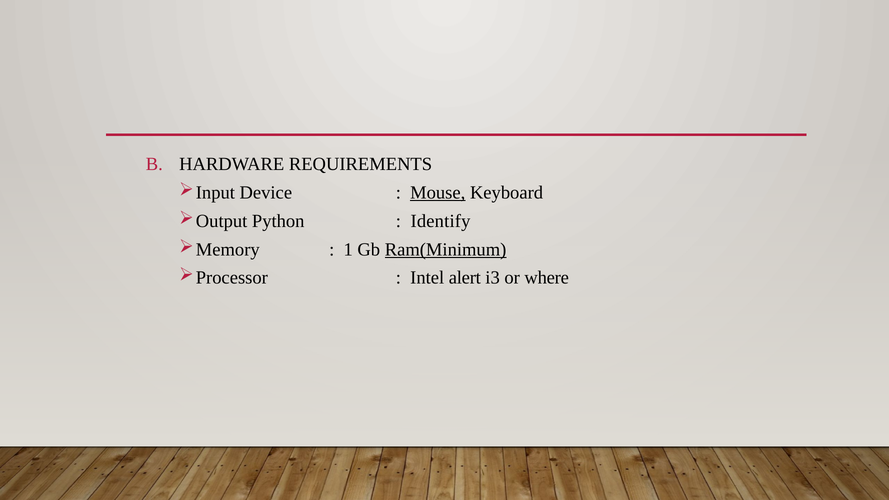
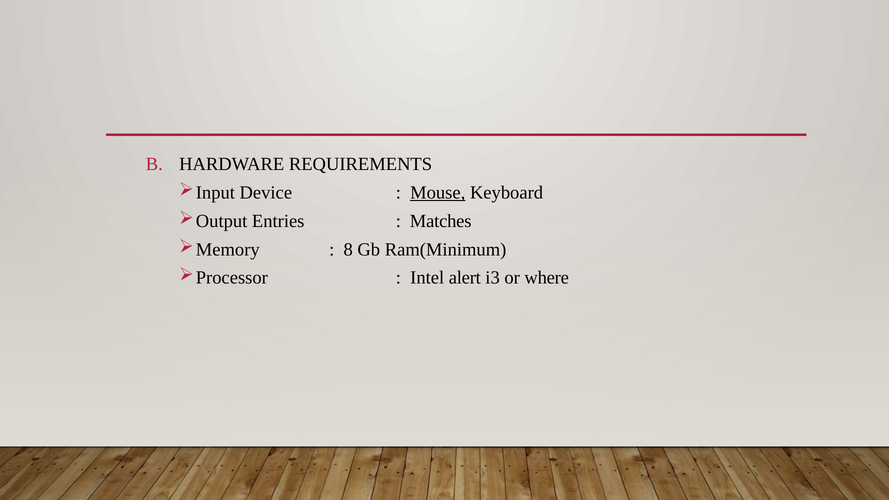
Python: Python -> Entries (278, 221)
Identify: Identify -> Matches (441, 221)
1: 1 -> 8 (348, 249)
Ram(Minimum underline: present -> none (446, 249)
